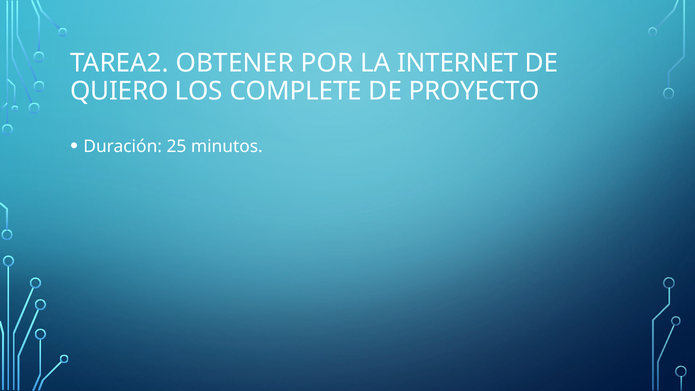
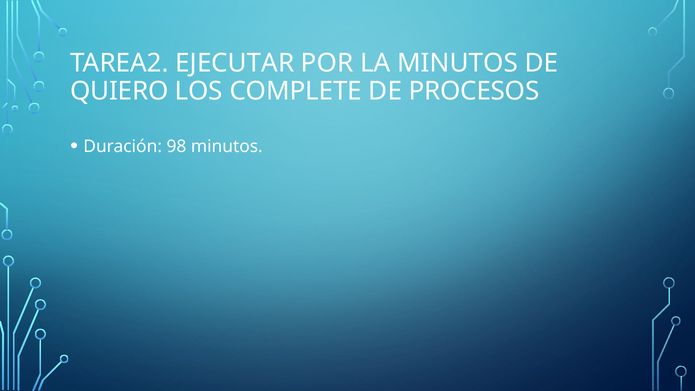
OBTENER: OBTENER -> EJECUTAR (235, 63)
LA INTERNET: INTERNET -> MINUTOS (458, 63)
PROYECTO: PROYECTO -> PROCESOS (474, 91)
25: 25 -> 98 (176, 147)
